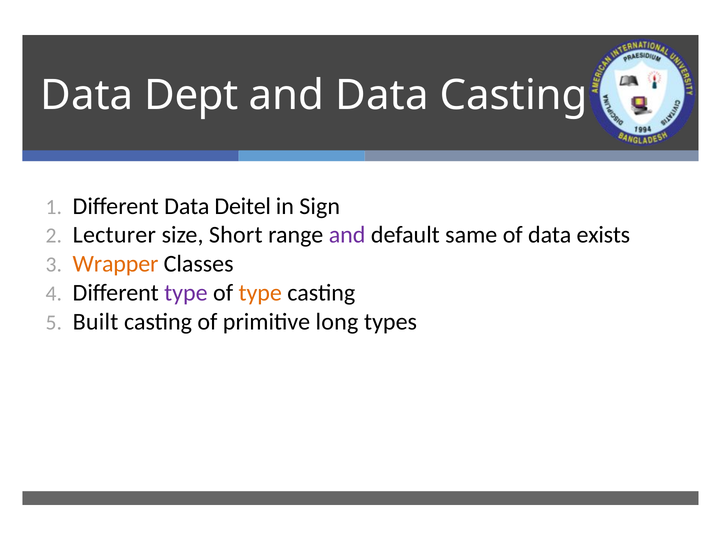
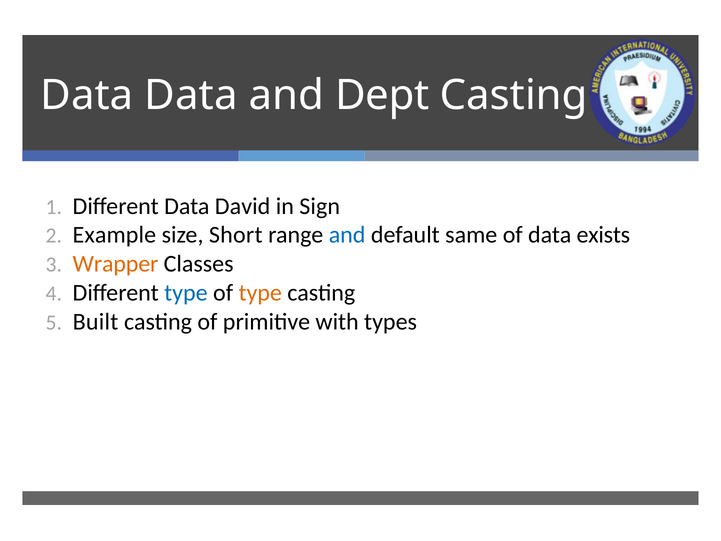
Data Dept: Dept -> Data (191, 95)
and Data: Data -> Dept (382, 95)
Deitel: Deitel -> David (243, 206)
Lecturer: Lecturer -> Example (114, 235)
and colour: purple -> blue (347, 235)
type colour: purple -> blue (186, 293)
long: long -> with (337, 321)
